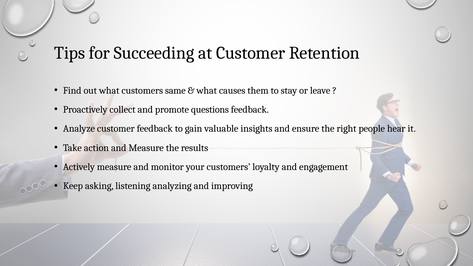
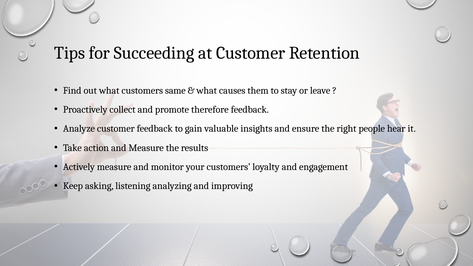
questions: questions -> therefore (210, 110)
